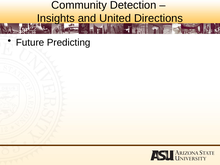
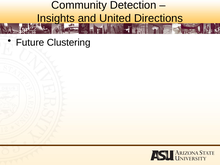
Predicting: Predicting -> Clustering (69, 42)
